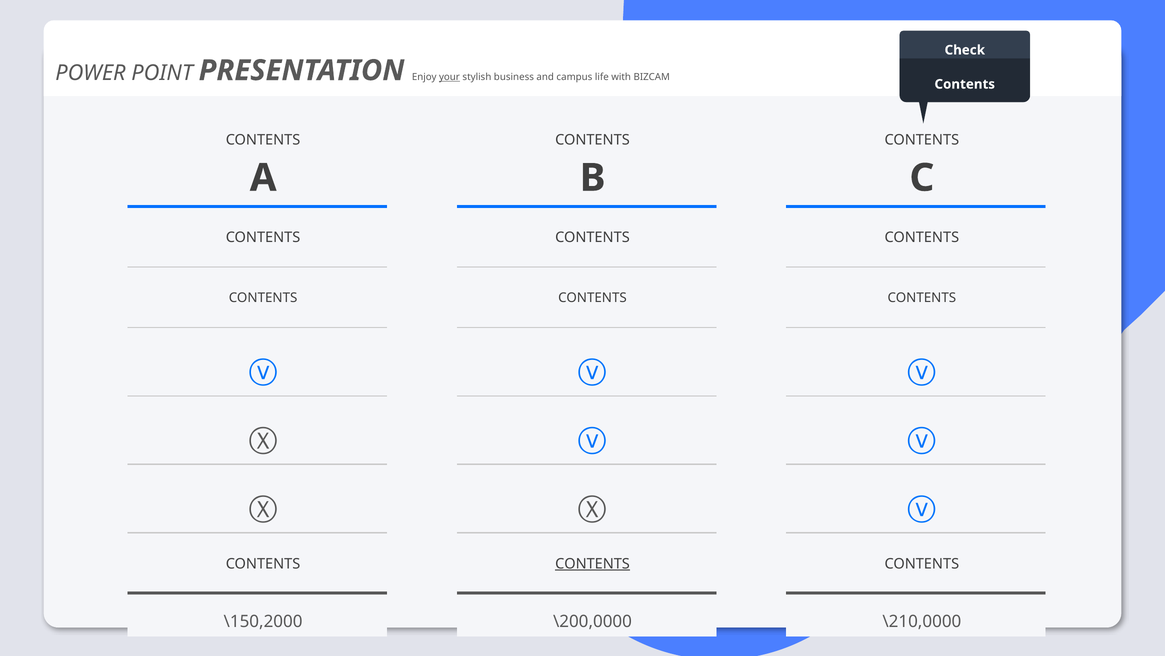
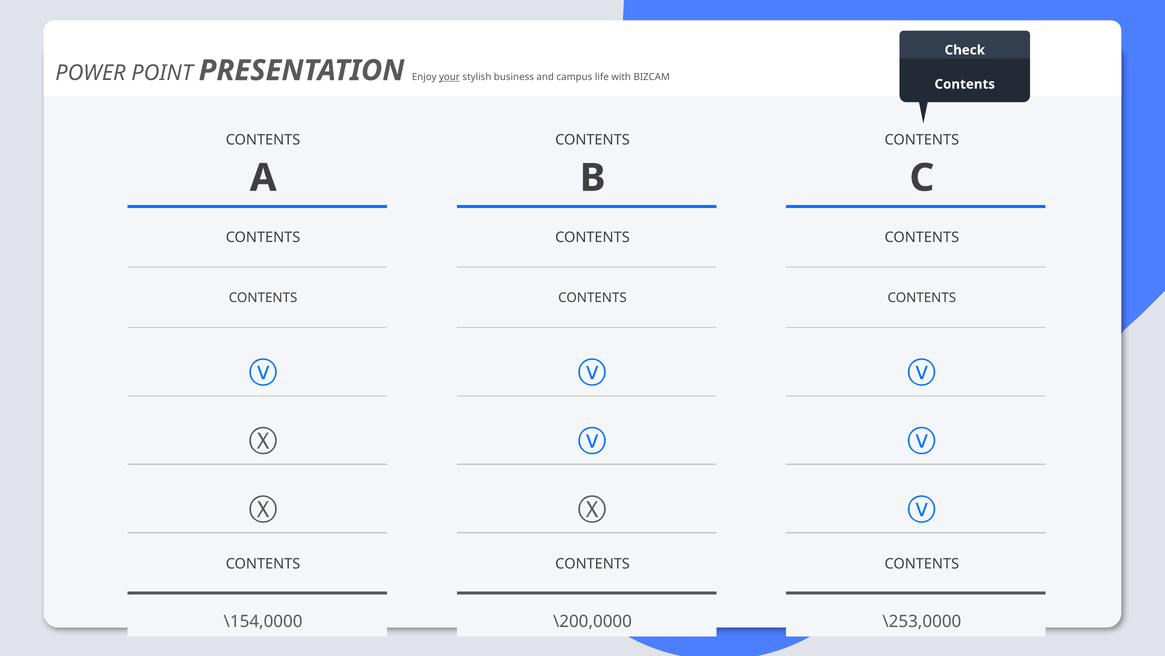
CONTENTS underline: present -> none (592, 563)
\150,2000: \150,2000 -> \154,0000 (263, 621)
\210,0000: \210,0000 -> \253,0000 (922, 621)
